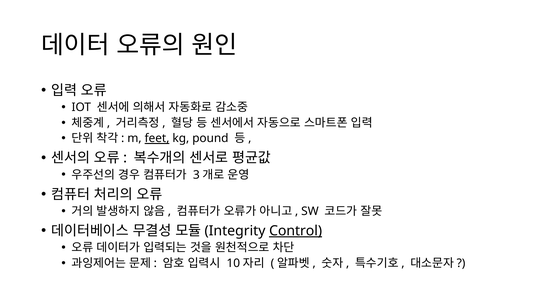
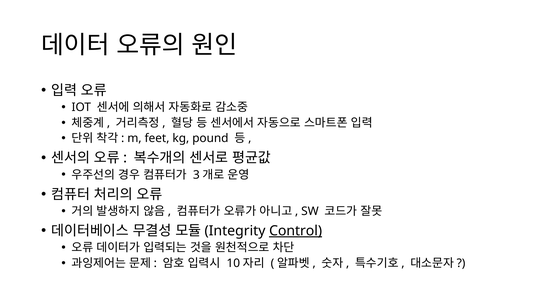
feet underline: present -> none (157, 138)
